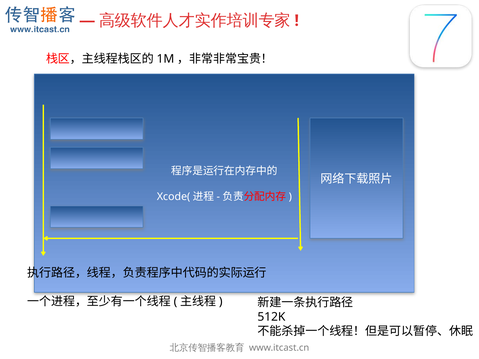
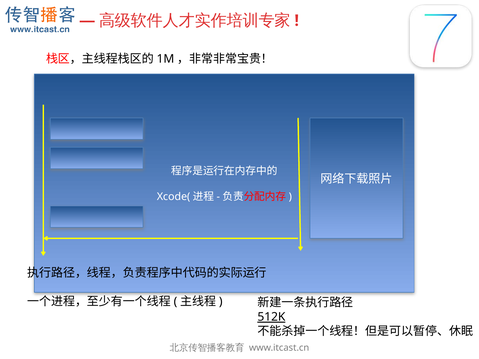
512K underline: none -> present (271, 317)
